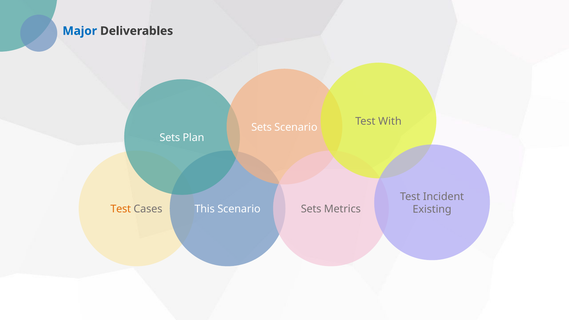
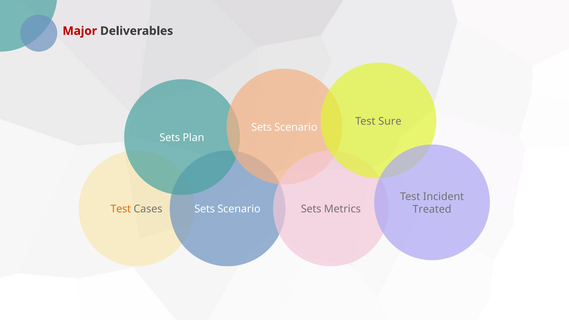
Major colour: blue -> red (80, 31)
With: With -> Sure (390, 121)
Cases This: This -> Sets (205, 209)
Existing: Existing -> Treated (432, 209)
